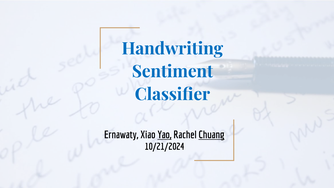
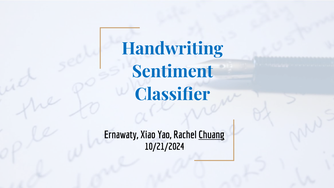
Yao underline: present -> none (165, 135)
